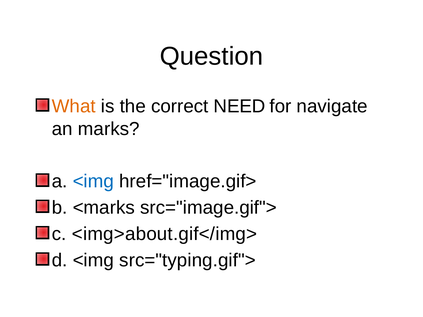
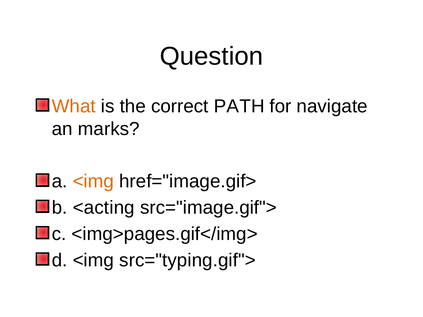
NEED: NEED -> PATH (239, 106)
<img colour: blue -> orange (93, 182)
<marks: <marks -> <acting (104, 208)
<img>about.gif</img>: <img>about.gif</img> -> <img>pages.gif</img> (165, 234)
